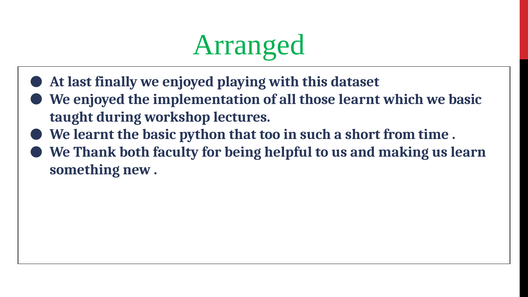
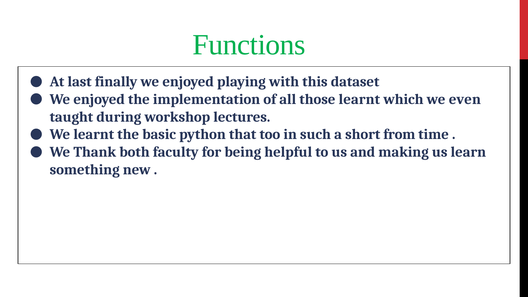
Arranged: Arranged -> Functions (249, 45)
we basic: basic -> even (465, 99)
